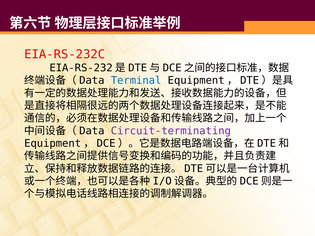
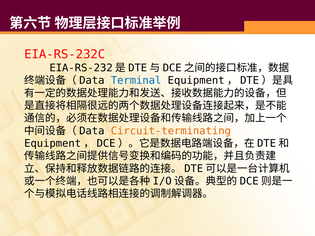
Circuit-terminating colour: purple -> orange (171, 131)
